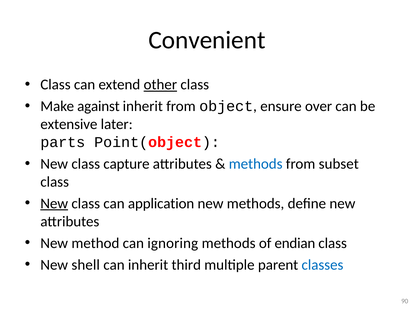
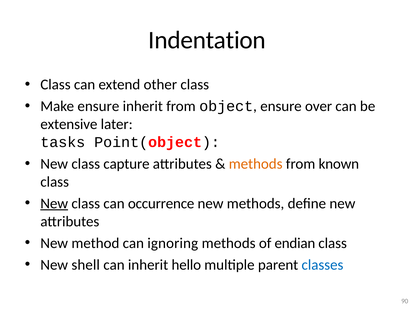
Convenient: Convenient -> Indentation (207, 40)
other underline: present -> none (160, 85)
Make against: against -> ensure (98, 106)
parts: parts -> tasks (63, 142)
methods colour: blue -> orange (256, 164)
subset: subset -> known (339, 164)
application: application -> occurrence (161, 203)
third: third -> hello (186, 264)
